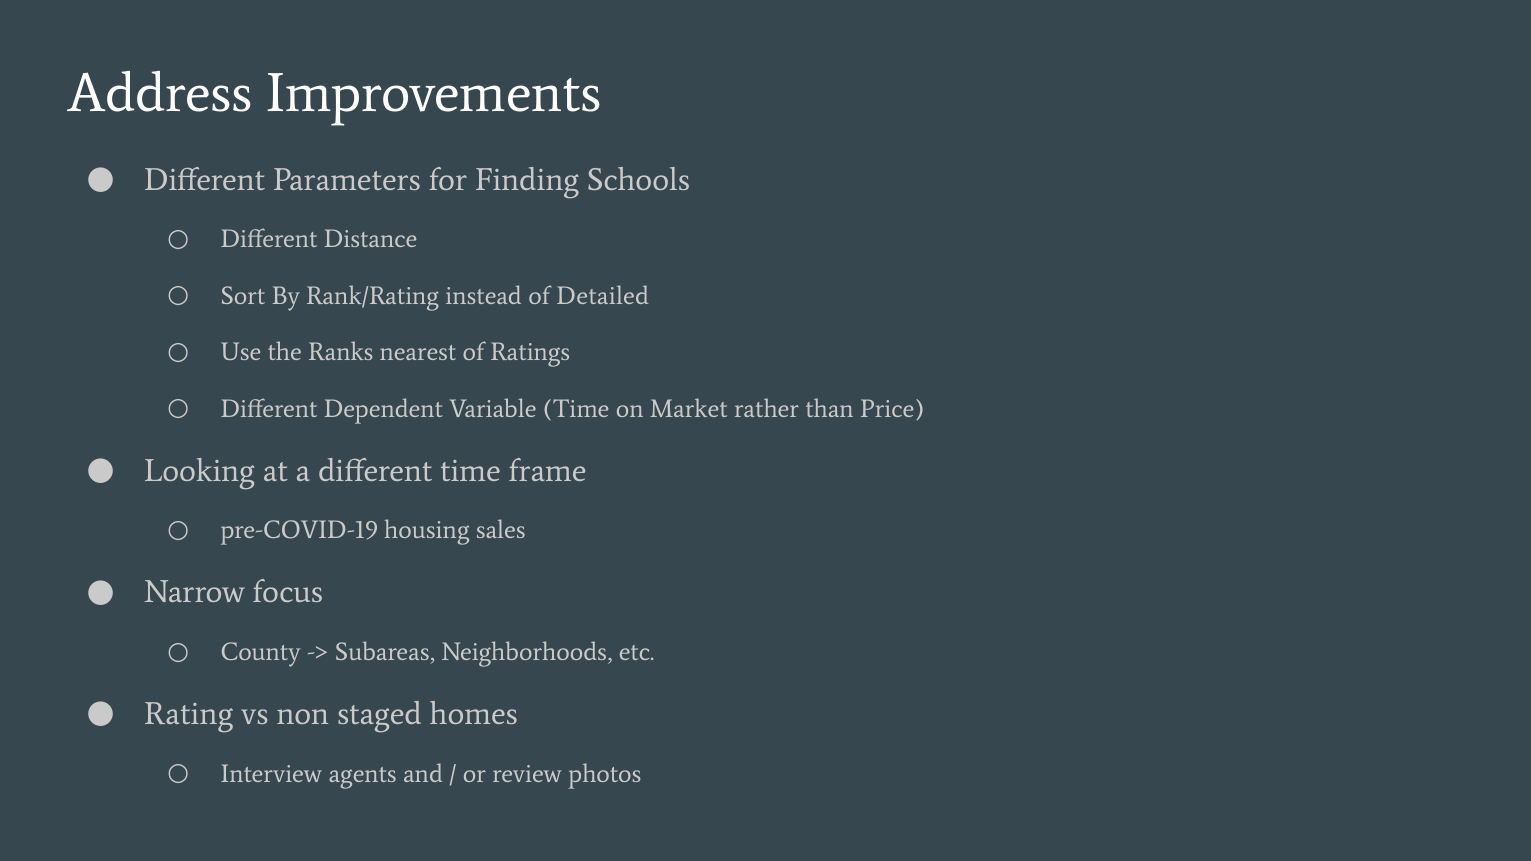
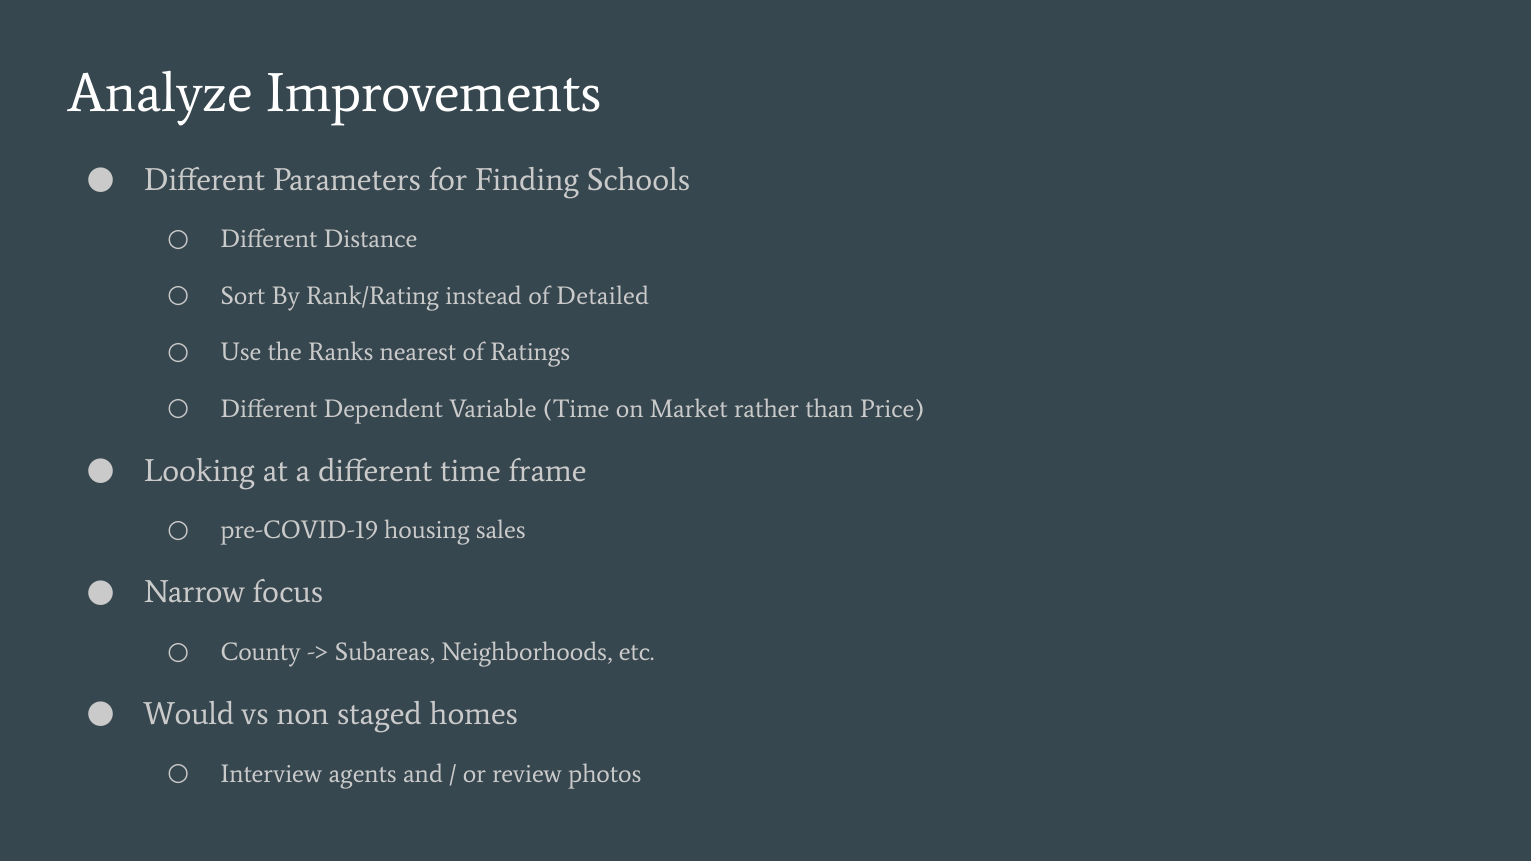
Address: Address -> Analyze (160, 94)
Rating: Rating -> Would (189, 714)
